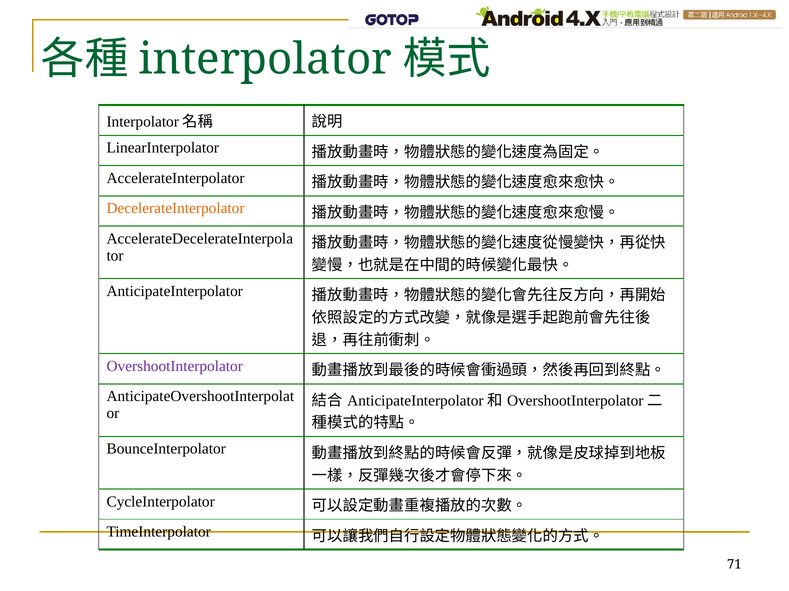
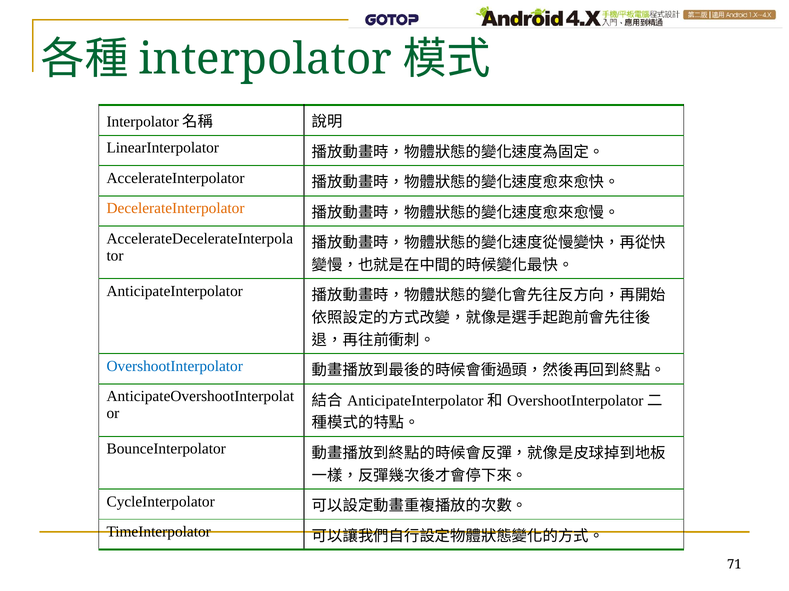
OvershootInterpolator colour: purple -> blue (175, 367)
